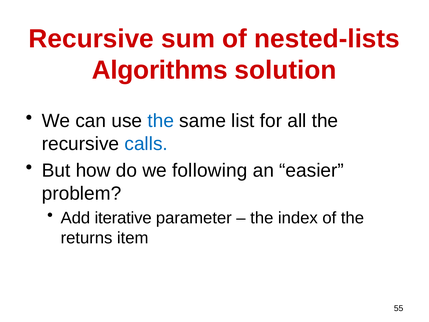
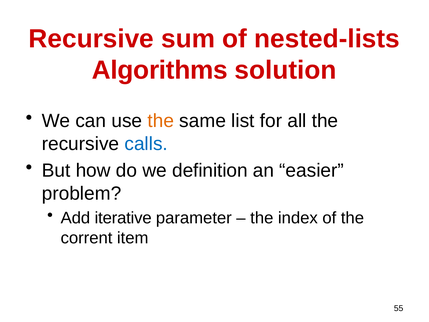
the colour: blue -> orange (161, 121)
following: following -> definition (210, 170)
returns: returns -> corrent (86, 238)
